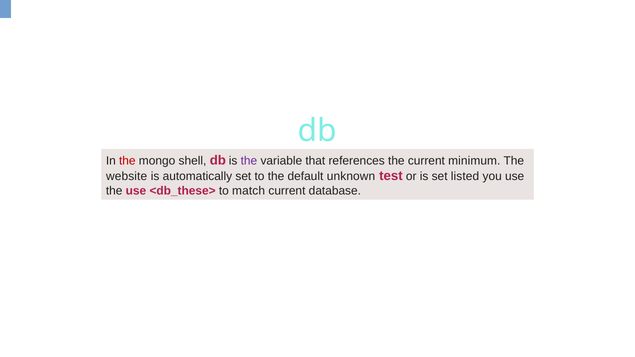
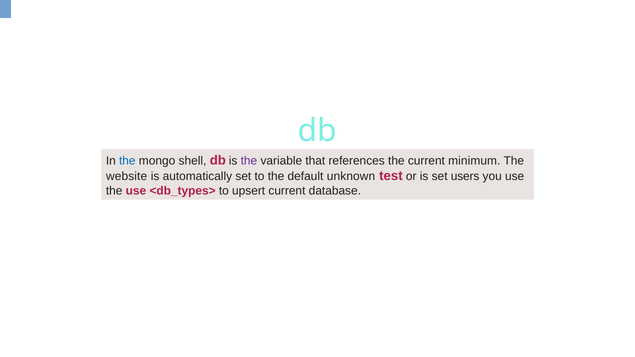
the colour: red -> blue (127, 161)
listed: listed -> users (465, 177)
<db_these>: <db_these> -> <db_types> (183, 191)
match: match -> upsert (249, 191)
